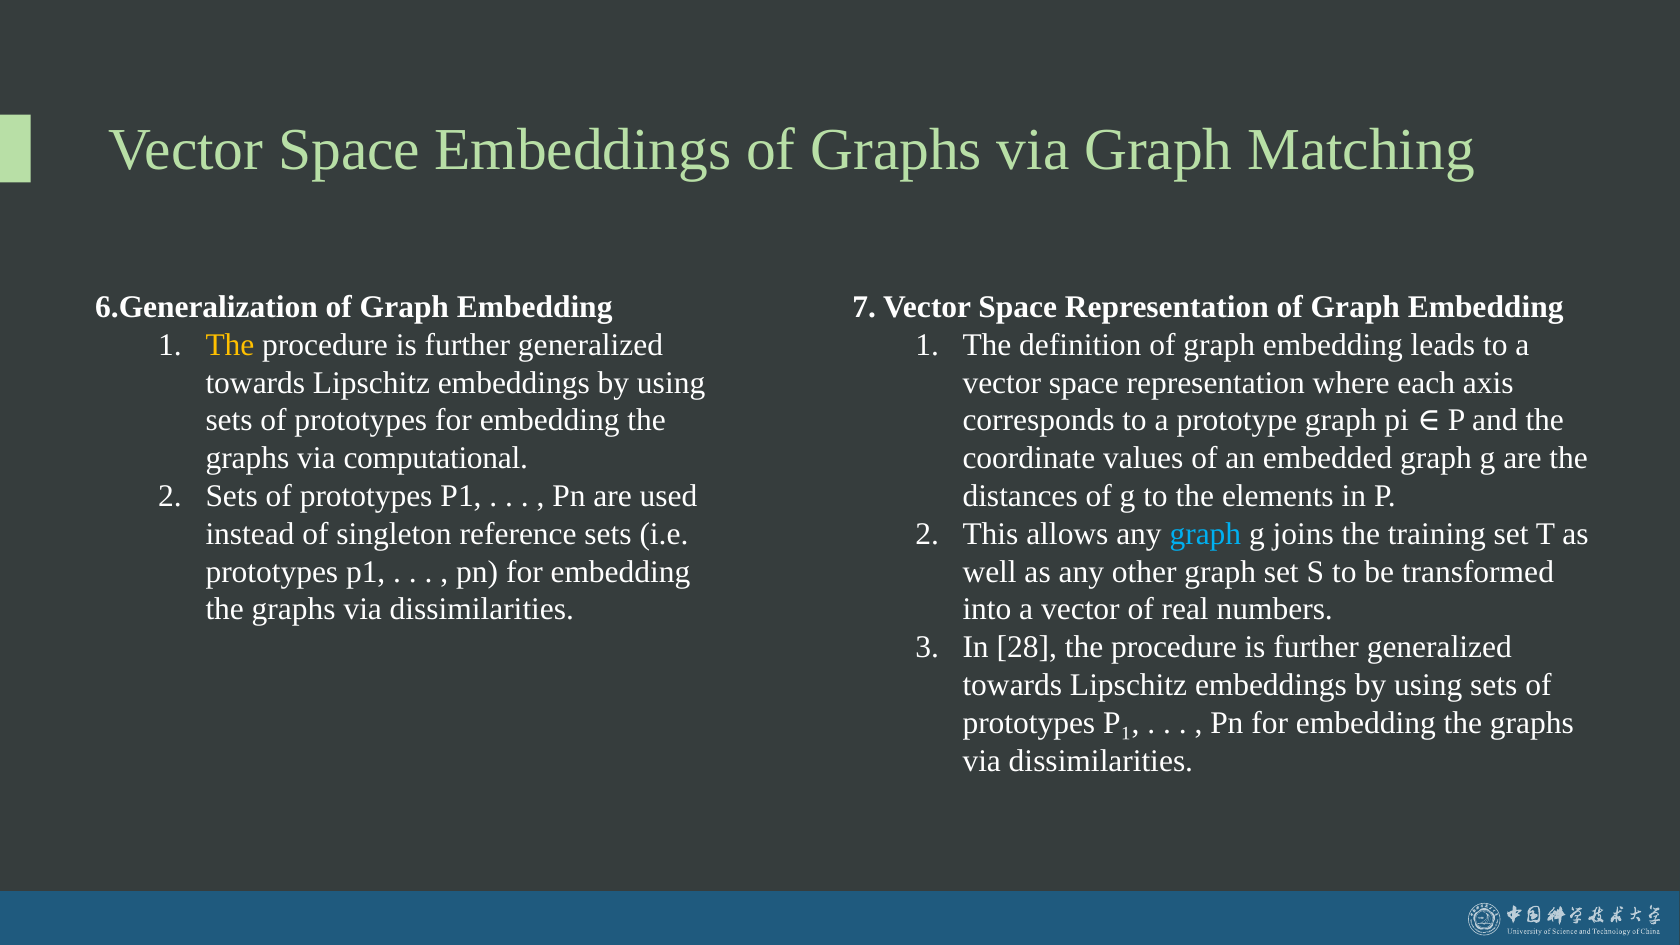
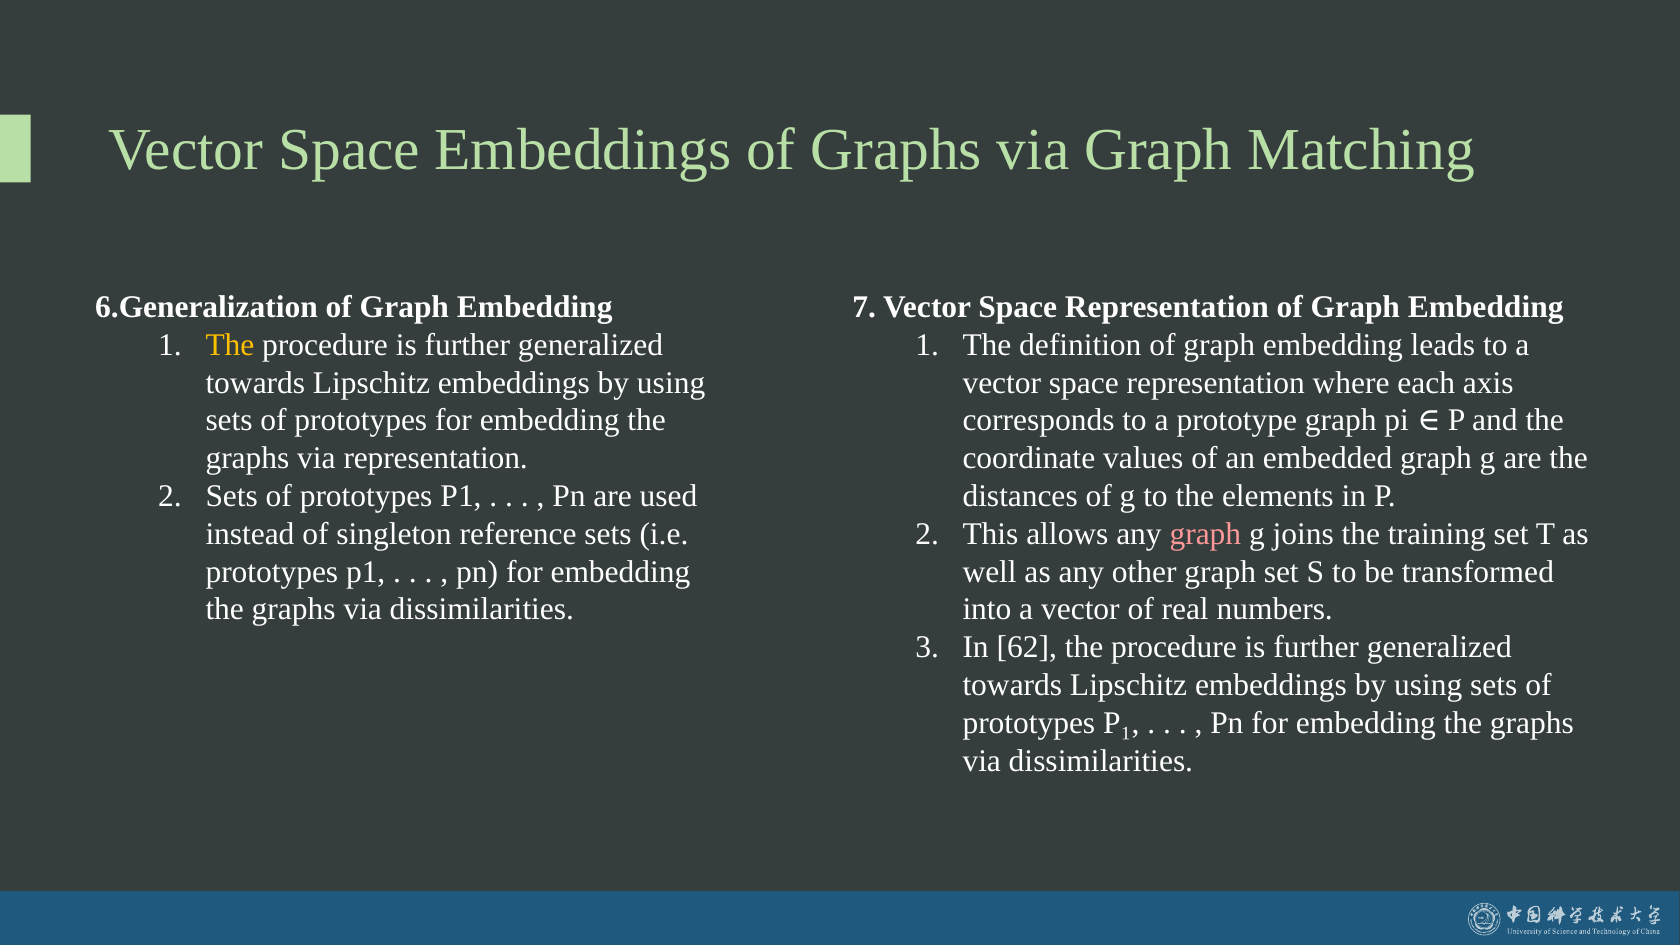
via computational: computational -> representation (436, 458)
graph colour: light blue -> pink (1205, 534)
28: 28 -> 62 (1027, 647)
